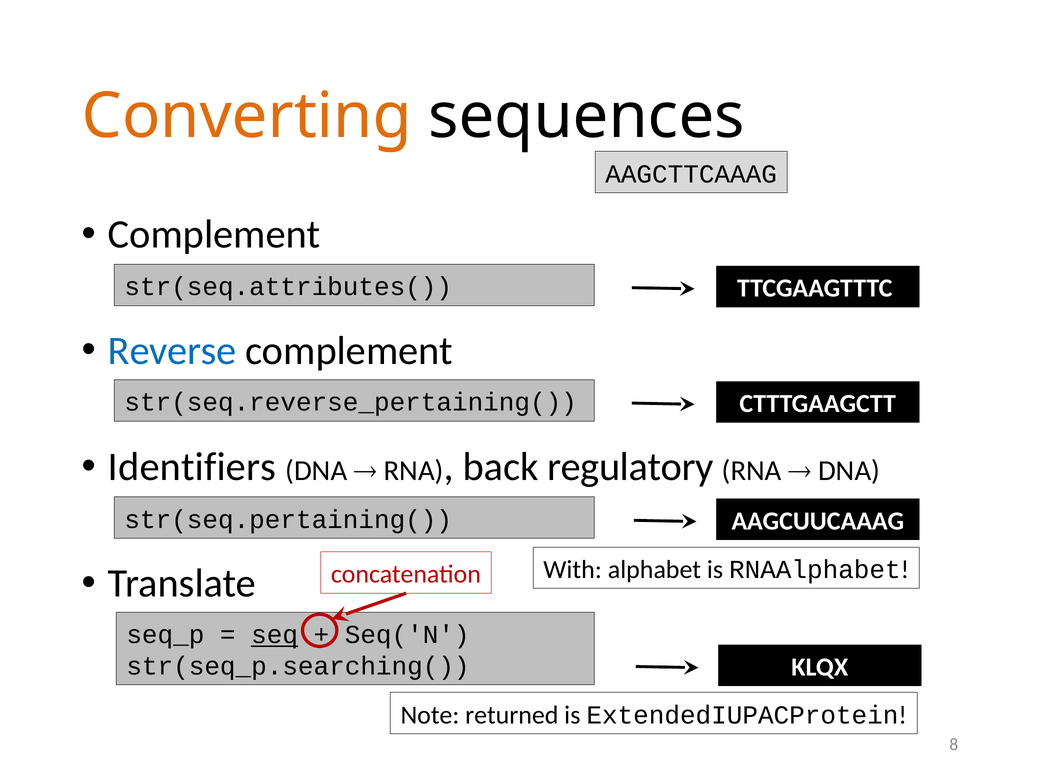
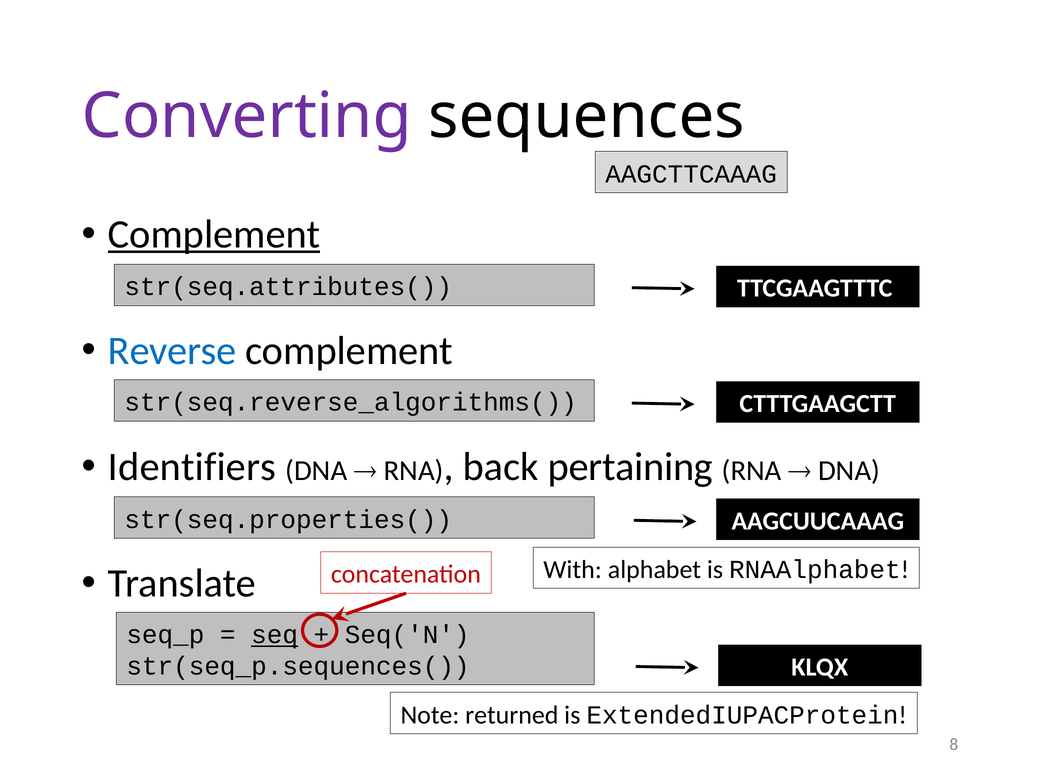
Converting colour: orange -> purple (247, 116)
Complement underline: none -> present (214, 234)
str(seq.reverse_pertaining(: str(seq.reverse_pertaining( -> str(seq.reverse_algorithms( (351, 402)
regulatory: regulatory -> pertaining (630, 467)
str(seq.pertaining(: str(seq.pertaining( -> str(seq.properties( (288, 519)
str(seq_p.searching(: str(seq_p.searching( -> str(seq_p.sequences( (298, 666)
